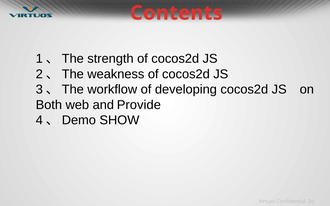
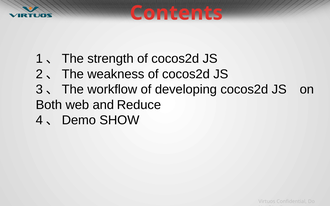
Provide: Provide -> Reduce (139, 105)
